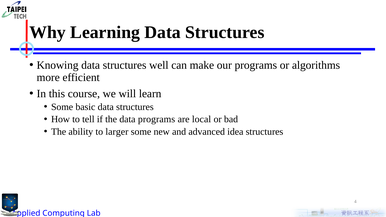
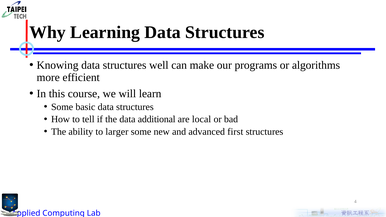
data programs: programs -> additional (157, 119)
idea: idea -> first (235, 132)
